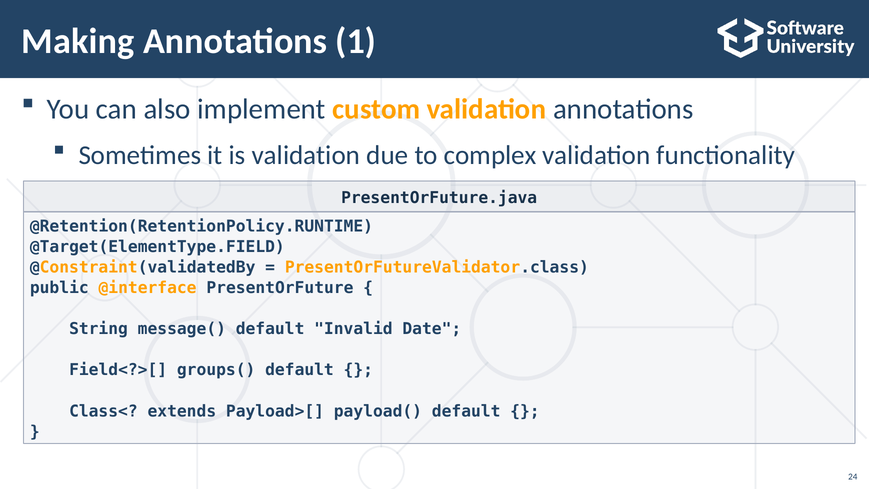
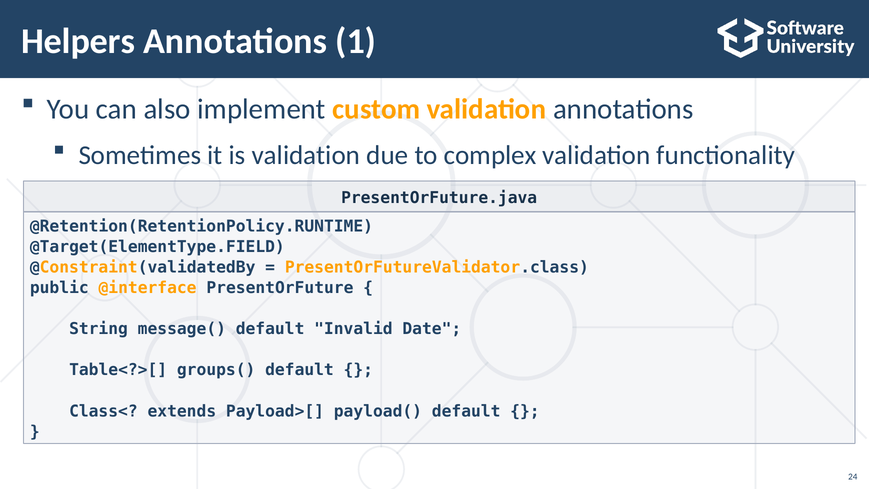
Making: Making -> Helpers (78, 41)
Field<?>[: Field<?>[ -> Table<?>[ (118, 370)
